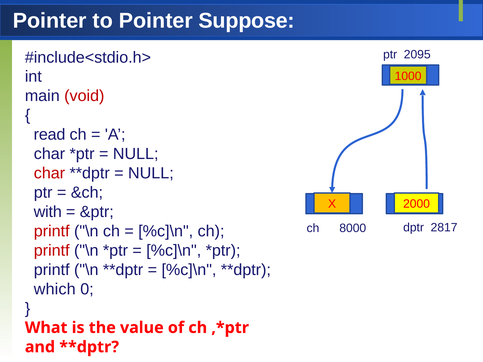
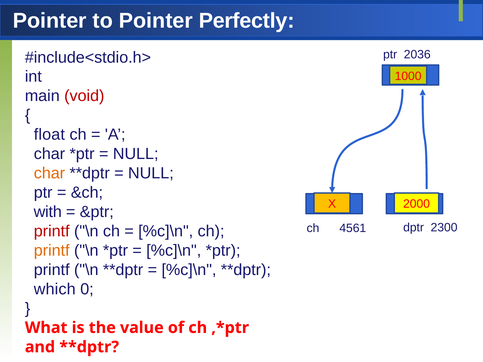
Suppose: Suppose -> Perfectly (247, 21)
2095: 2095 -> 2036 (417, 55)
read: read -> float (49, 135)
char colour: red -> orange (49, 173)
2817: 2817 -> 2300 (444, 228)
8000: 8000 -> 4561 (353, 228)
printf colour: red -> orange (52, 251)
